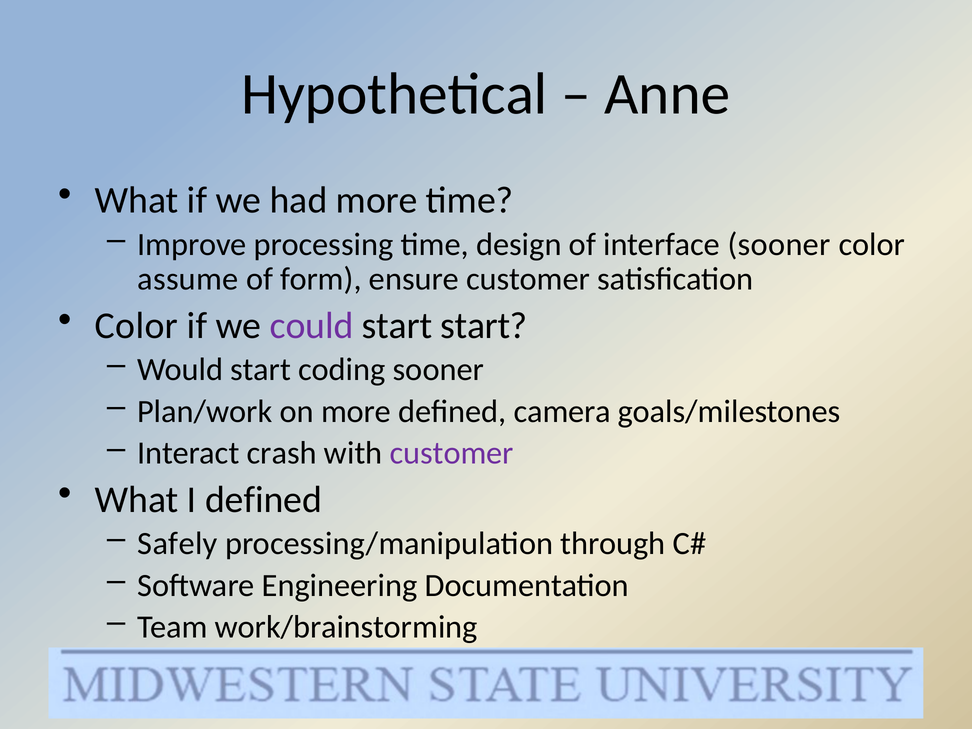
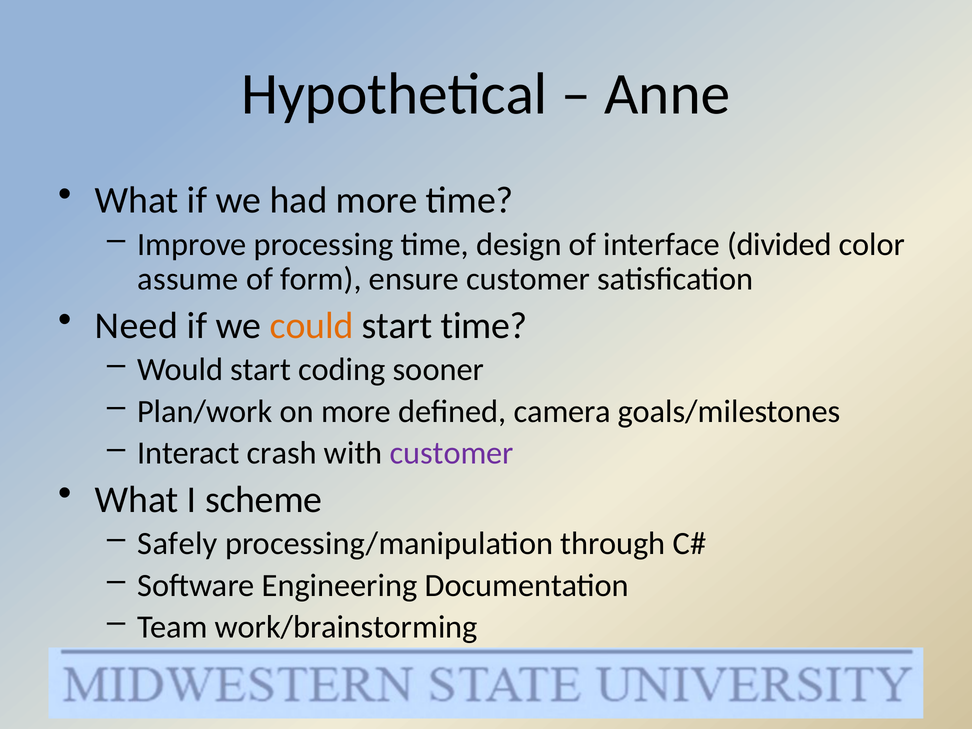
interface sooner: sooner -> divided (779, 244)
Color: Color -> Need (136, 326)
could colour: purple -> orange (312, 326)
start start: start -> time (484, 326)
I defined: defined -> scheme (264, 500)
